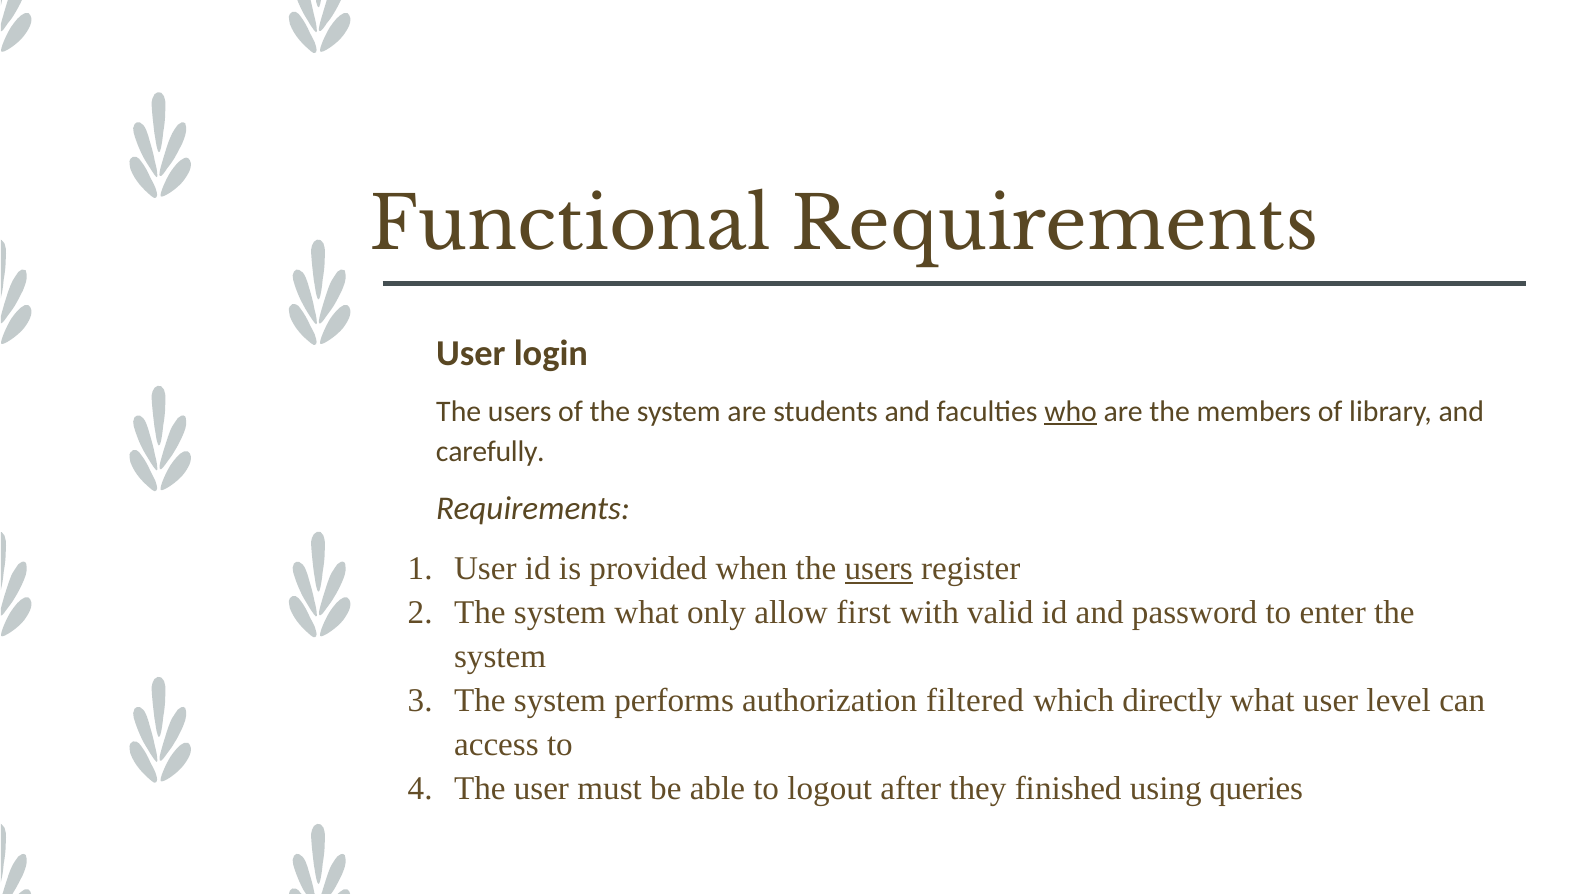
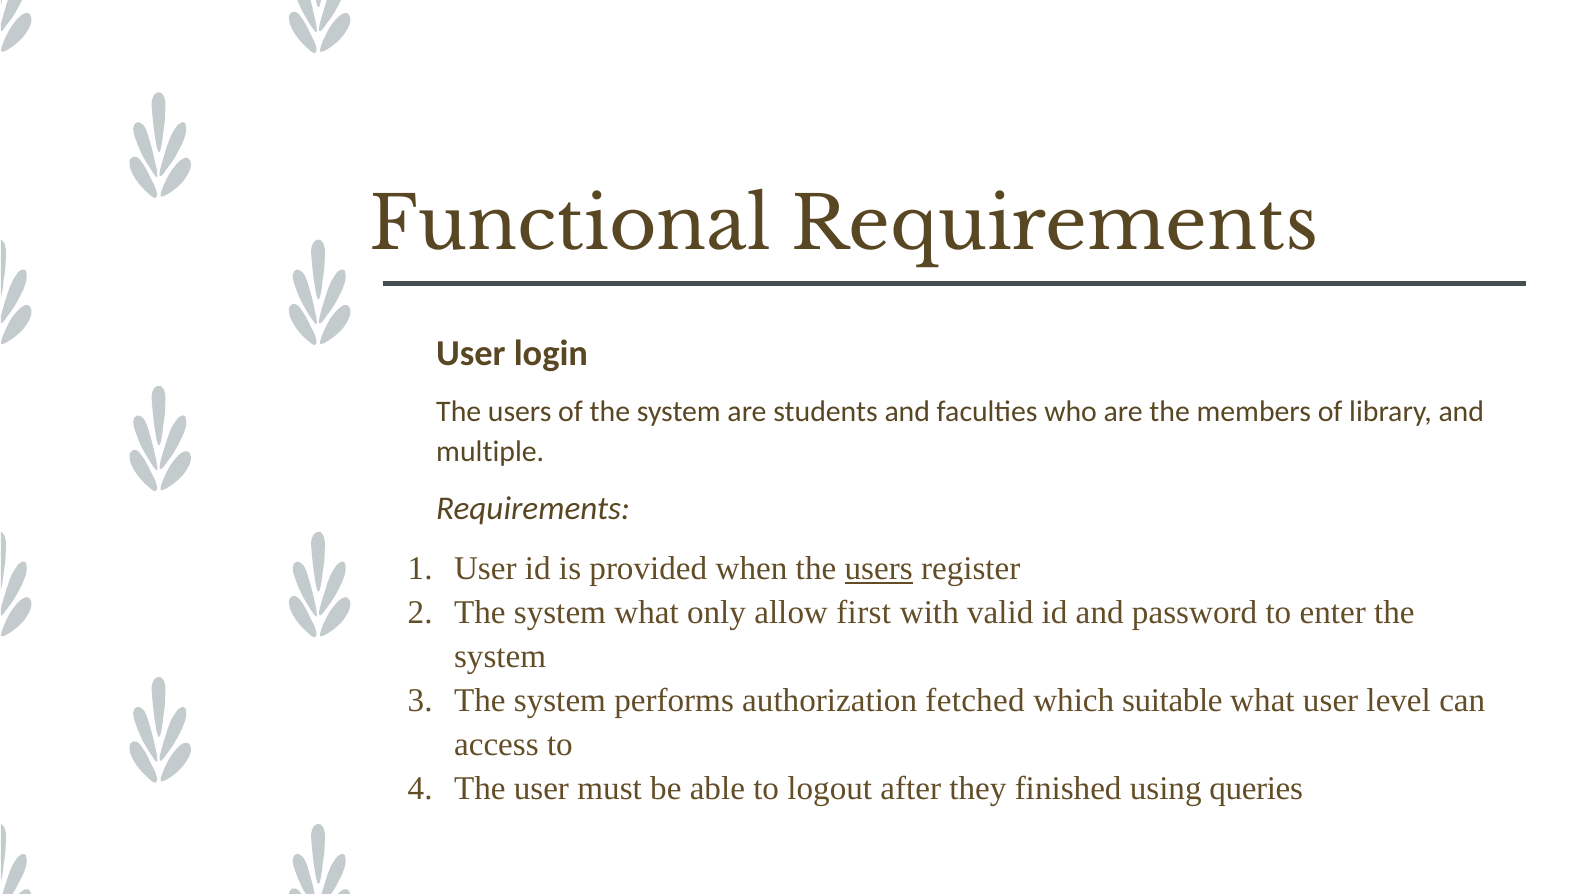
who underline: present -> none (1071, 412)
carefully: carefully -> multiple (490, 451)
filtered: filtered -> fetched (975, 701)
directly: directly -> suitable (1172, 701)
